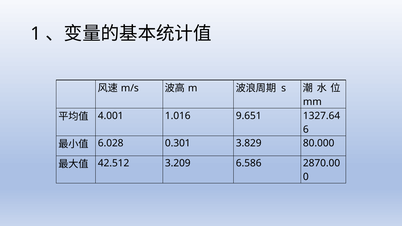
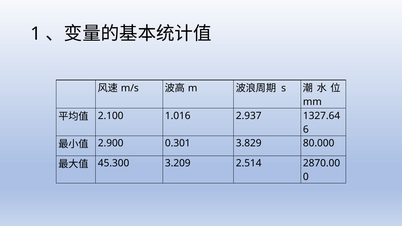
4.001: 4.001 -> 2.100 (111, 116)
9.651: 9.651 -> 2.937 (249, 116)
6.028: 6.028 -> 2.900 (111, 143)
42.512: 42.512 -> 45.300 (114, 163)
6.586: 6.586 -> 2.514 (249, 163)
